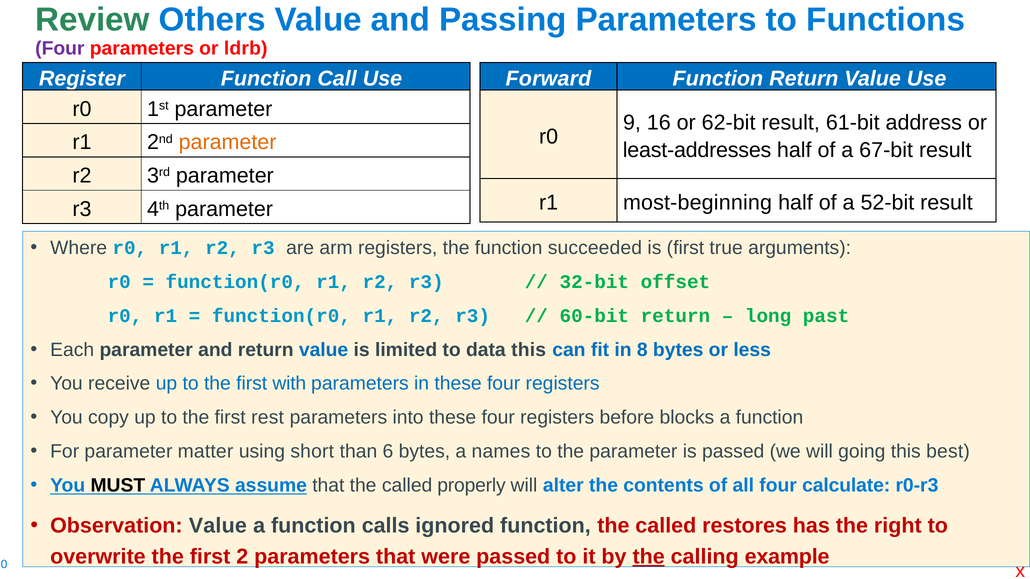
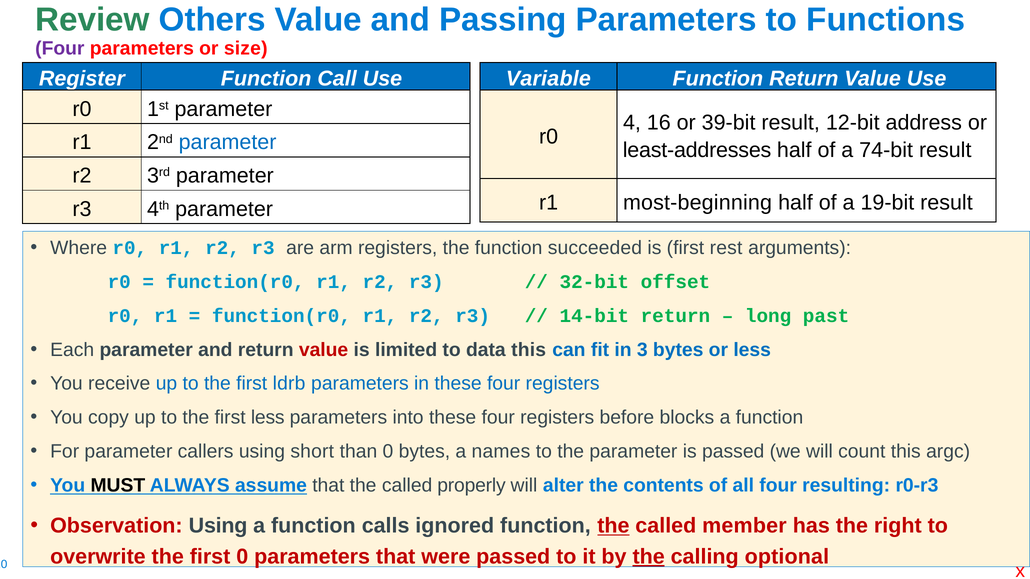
ldrb: ldrb -> size (246, 48)
Forward: Forward -> Variable (548, 79)
9: 9 -> 4 (632, 123)
62-bit: 62-bit -> 39-bit (729, 123)
61-bit: 61-bit -> 12-bit (853, 123)
parameter colour: orange -> blue (228, 142)
67-bit: 67-bit -> 74-bit (886, 150)
52-bit: 52-bit -> 19-bit (887, 203)
true: true -> rest (726, 248)
60-bit: 60-bit -> 14-bit (594, 316)
value colour: blue -> red (324, 350)
8: 8 -> 3 (642, 350)
with: with -> ldrb (289, 384)
first rest: rest -> less (268, 418)
matter: matter -> callers (206, 452)
than 6: 6 -> 0 (388, 452)
going: going -> count (862, 452)
best: best -> argc (948, 452)
calculate: calculate -> resulting (846, 486)
Observation Value: Value -> Using (218, 526)
the underline: none -> present (613, 526)
restores: restores -> member (744, 526)
first 2: 2 -> 0 (242, 557)
example: example -> optional (787, 557)
